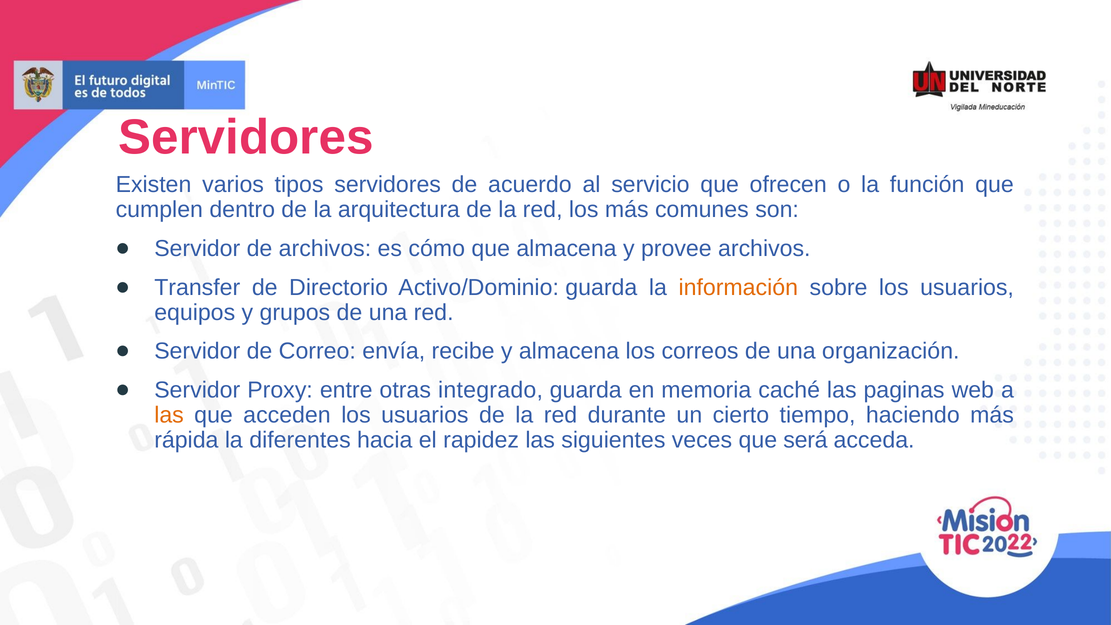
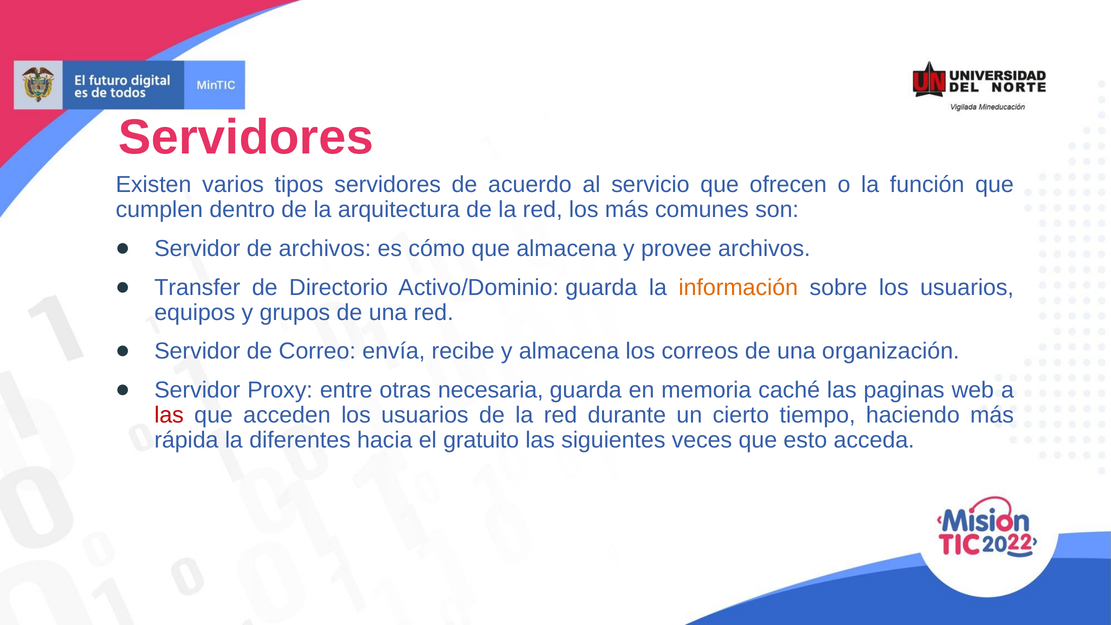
integrado: integrado -> necesaria (491, 390)
las colour: orange -> red (169, 415)
rapidez: rapidez -> gratuito (481, 440)
será: será -> esto (805, 440)
